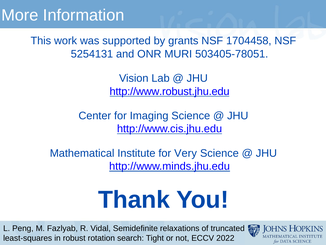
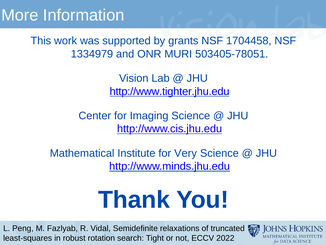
5254131: 5254131 -> 1334979 (92, 54)
http://www.robust.jhu.edu: http://www.robust.jhu.edu -> http://www.tighter.jhu.edu (170, 91)
